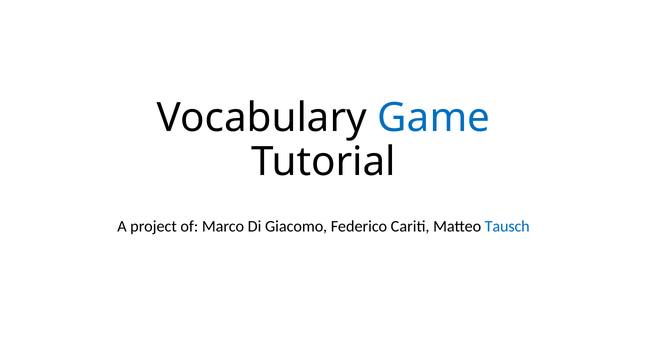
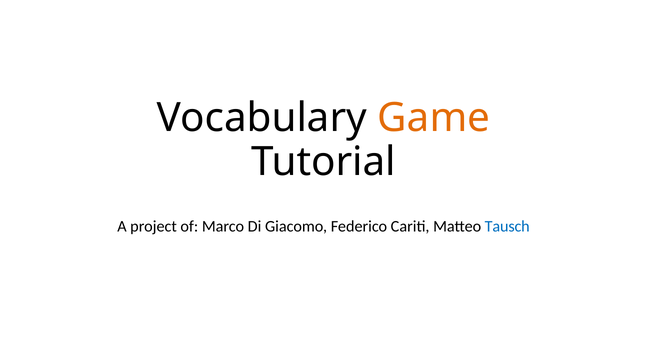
Game colour: blue -> orange (434, 118)
